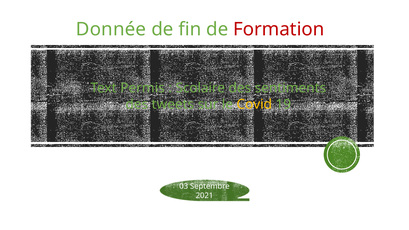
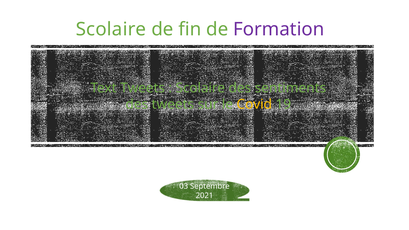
Donnée: Donnée -> Scolaire (111, 29)
Formation colour: red -> purple (279, 29)
Text Permis: Permis -> Tweets (143, 88)
